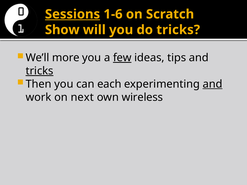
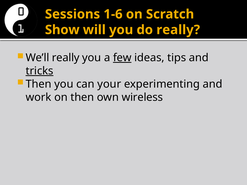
Sessions underline: present -> none (73, 14)
do tricks: tricks -> really (178, 30)
We’ll more: more -> really (66, 58)
each: each -> your (109, 84)
and underline: present -> none (213, 84)
on next: next -> then (82, 97)
